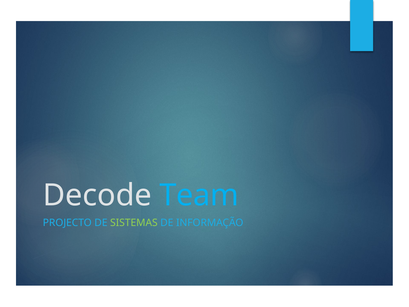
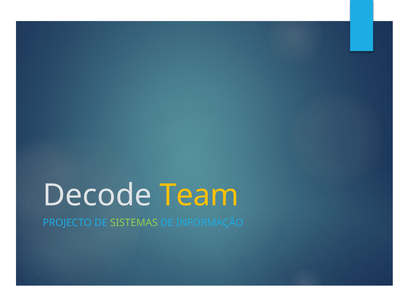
Team colour: light blue -> yellow (199, 195)
